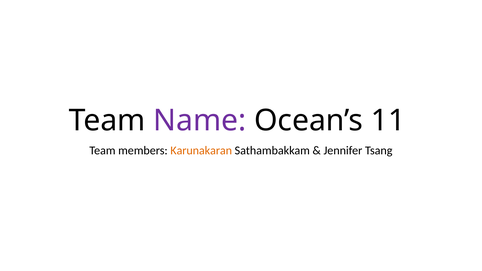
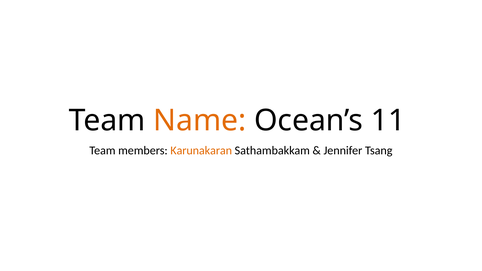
Name colour: purple -> orange (200, 120)
